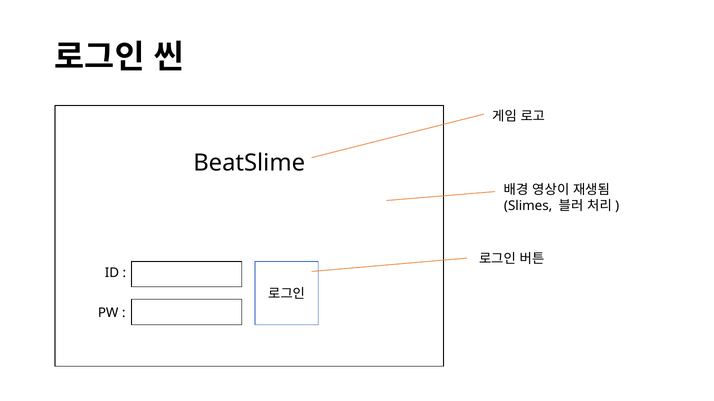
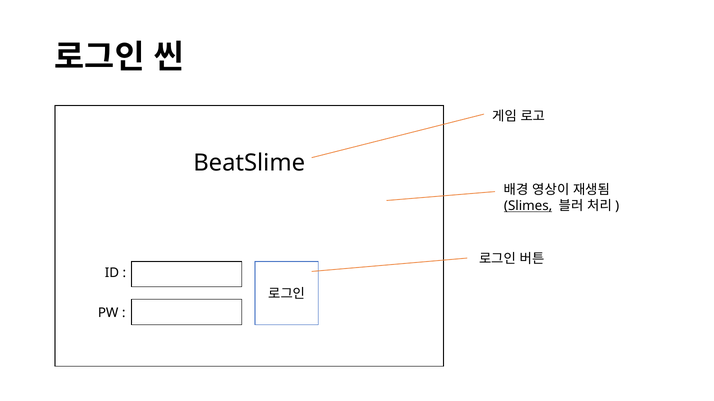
Slimes underline: none -> present (528, 206)
